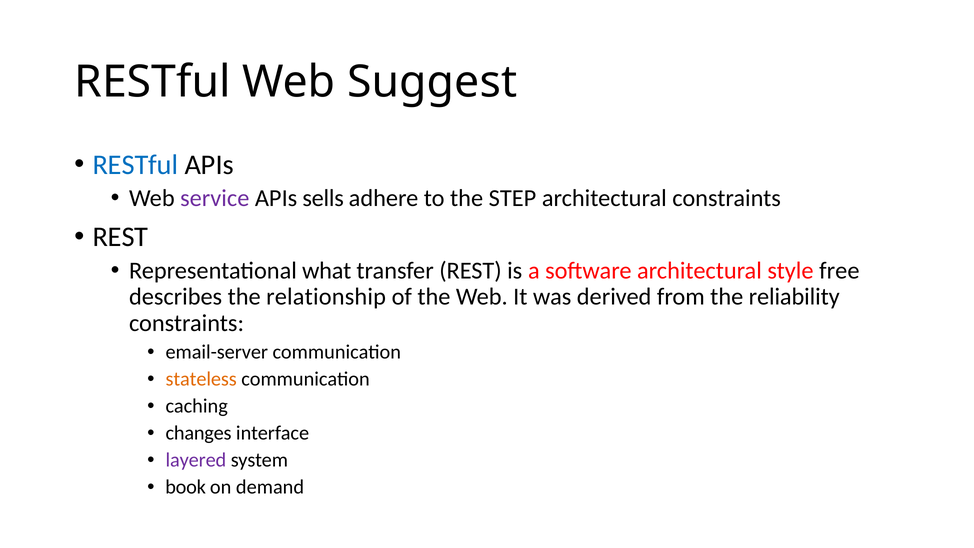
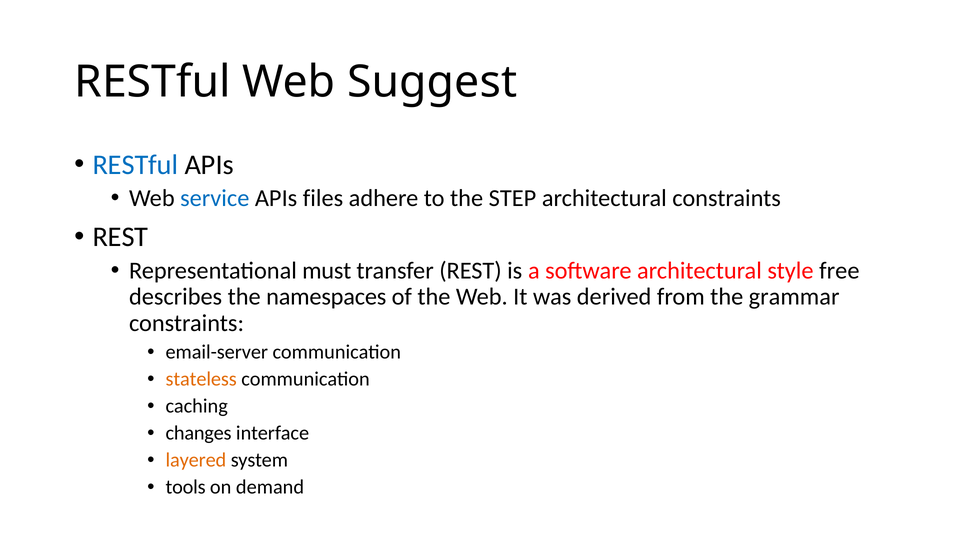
service colour: purple -> blue (215, 198)
sells: sells -> files (323, 198)
what: what -> must (327, 270)
relationship: relationship -> namespaces (326, 297)
reliability: reliability -> grammar (794, 297)
layered colour: purple -> orange (196, 460)
book: book -> tools (186, 487)
